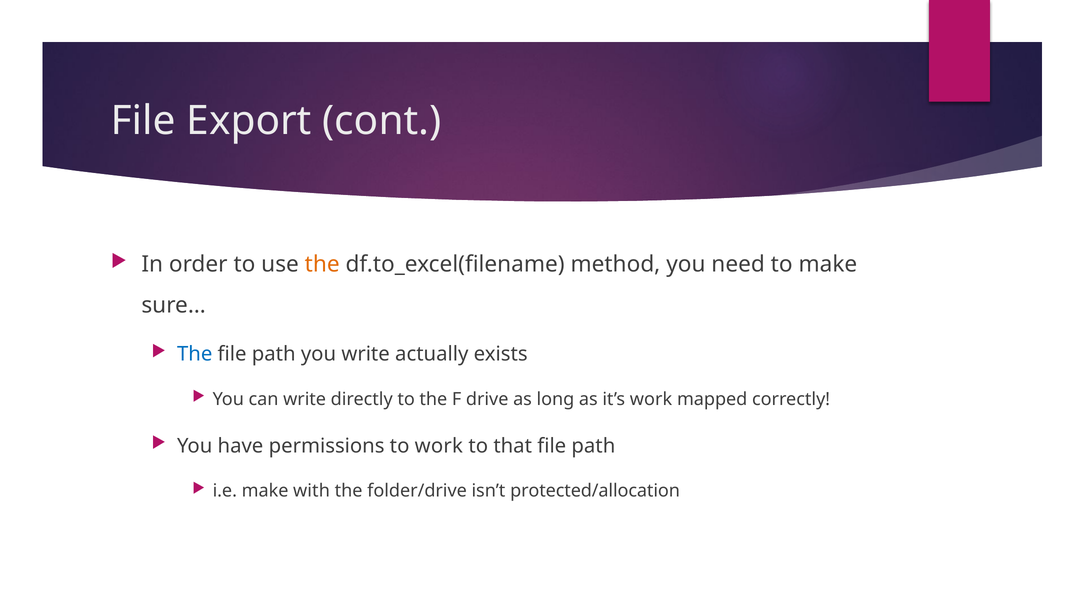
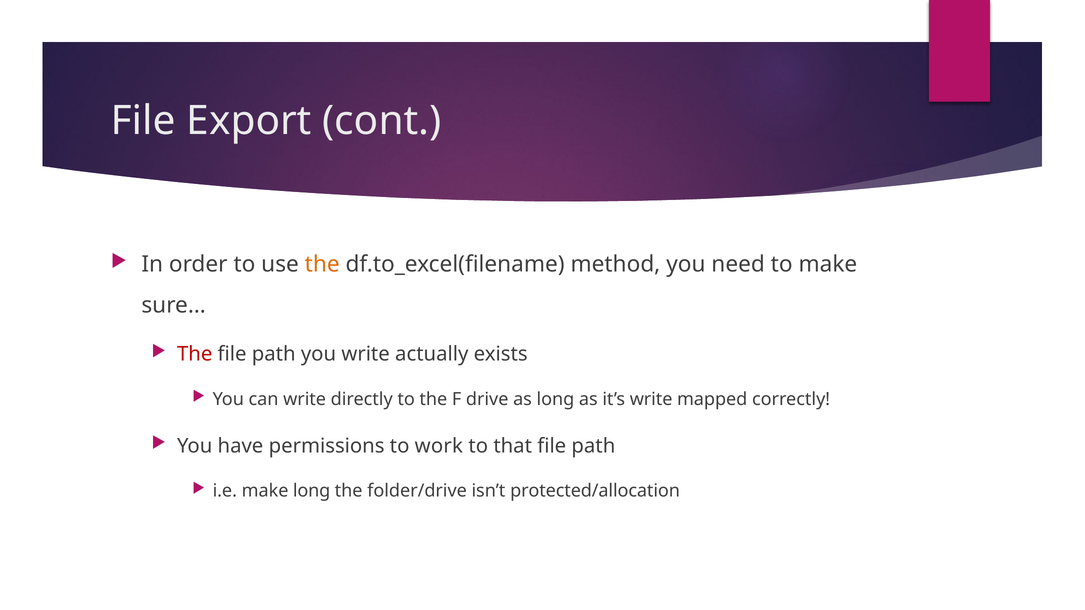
The colour: blue -> red (195, 354)
it’s work: work -> write (651, 399)
make with: with -> long (312, 491)
